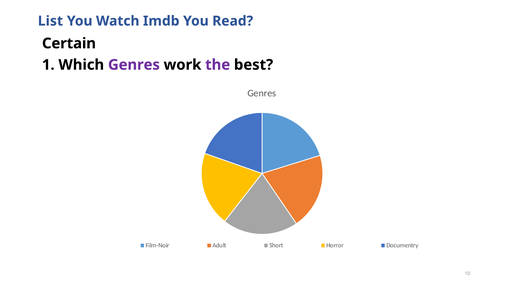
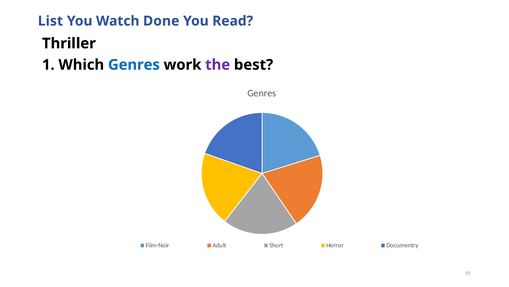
Imdb: Imdb -> Done (161, 21)
Certain: Certain -> Thriller (69, 43)
Genres colour: purple -> blue (134, 65)
